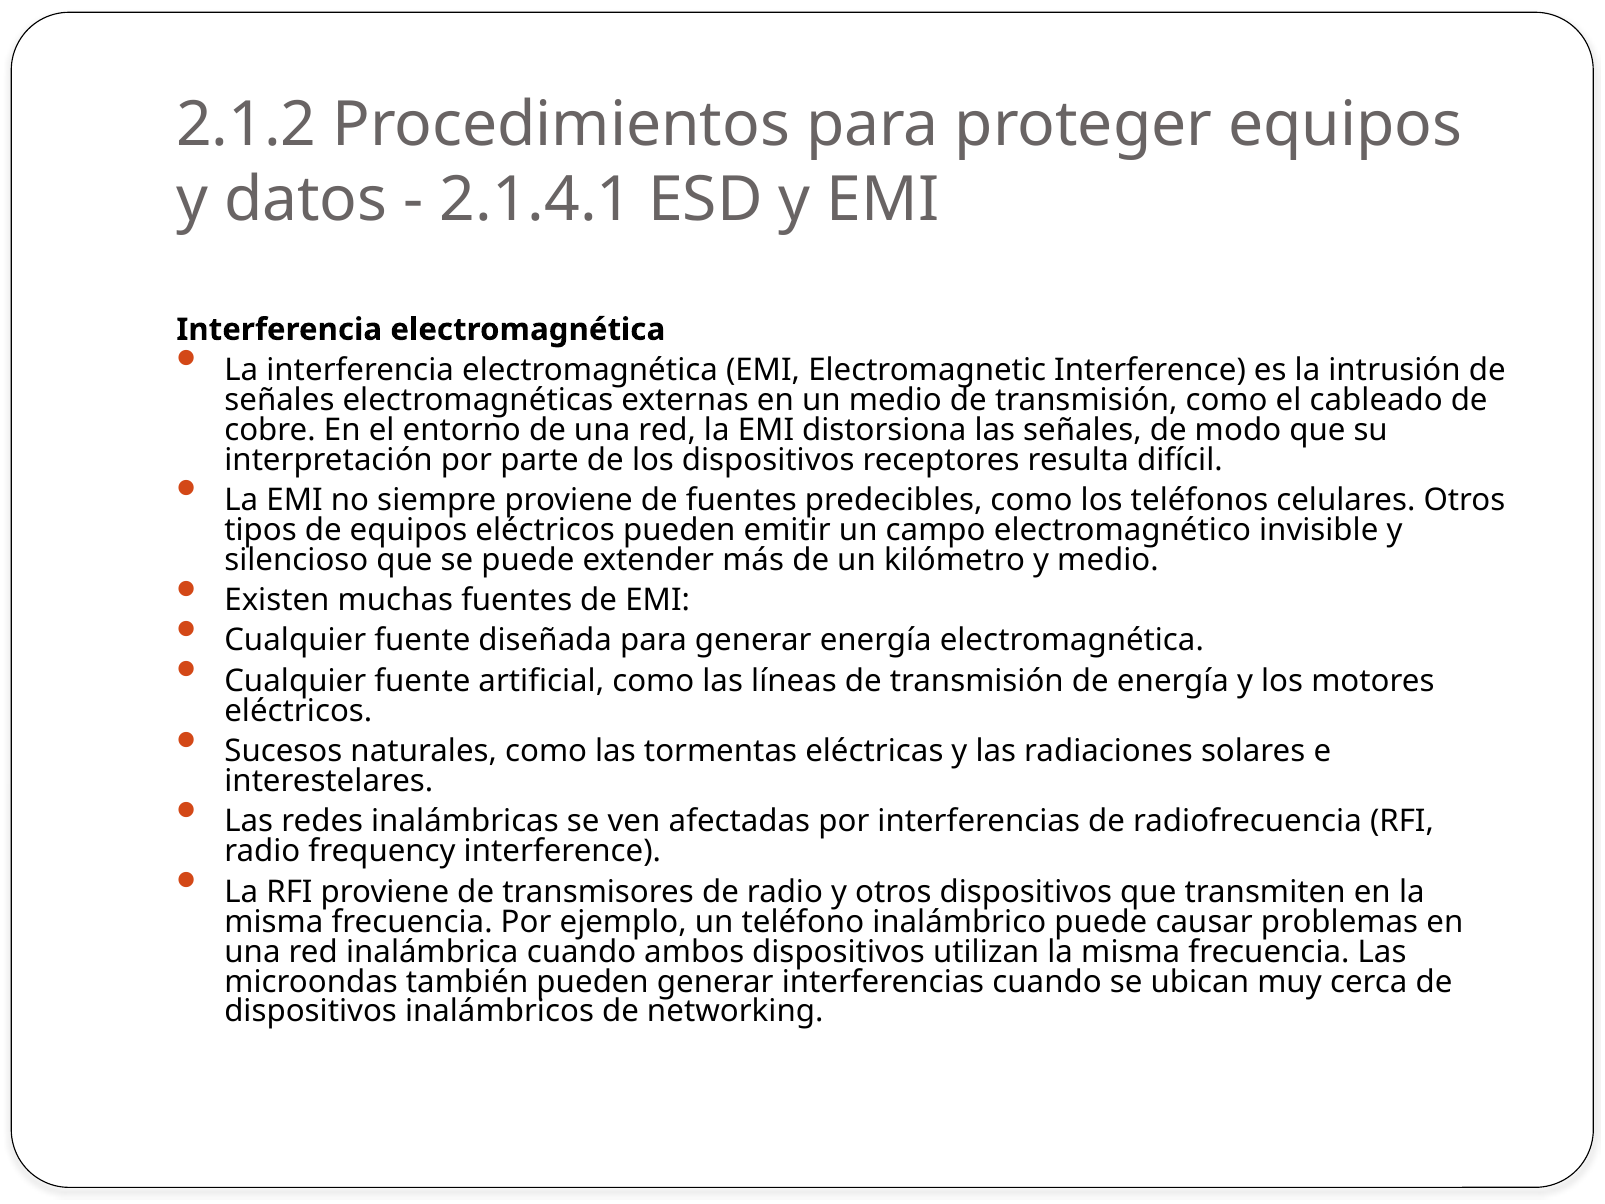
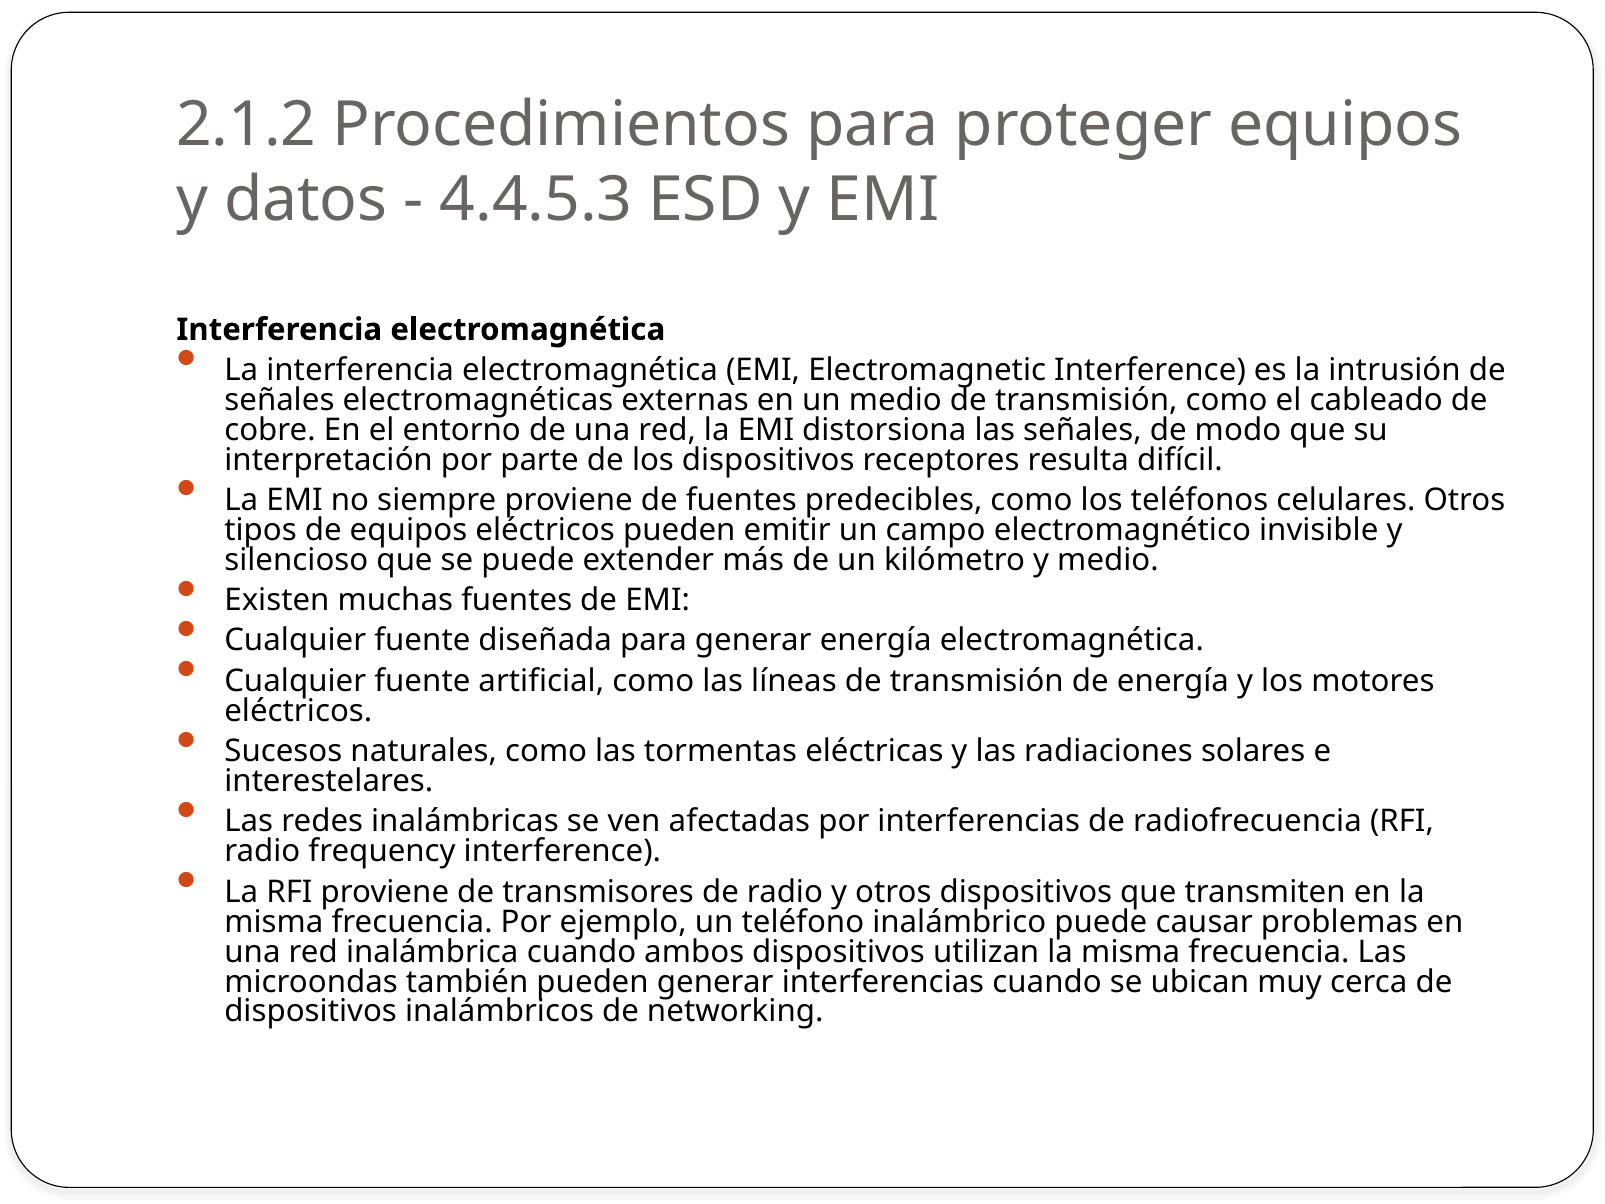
2.1.4.1: 2.1.4.1 -> 4.4.5.3 (536, 200)
